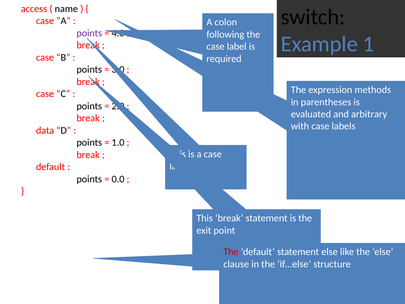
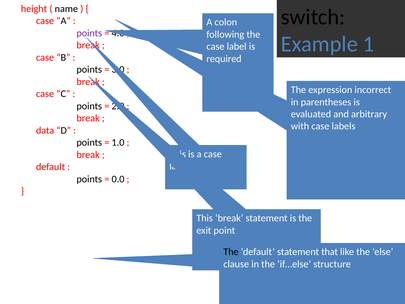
access: access -> height (34, 9)
methods: methods -> incorrect (373, 90)
The colour: red -> black (231, 252)
statement else: else -> that (330, 252)
